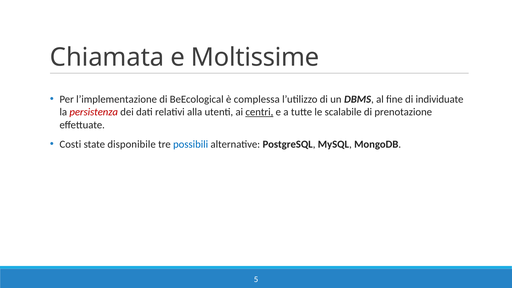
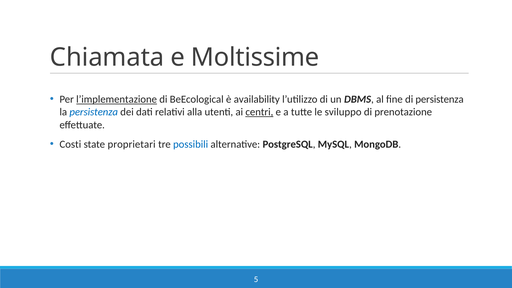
l’implementazione underline: none -> present (117, 99)
complessa: complessa -> availability (257, 99)
di individuate: individuate -> persistenza (440, 99)
persistenza colour: red -> blue (94, 112)
scalabile: scalabile -> sviluppo (343, 112)
disponibile: disponibile -> proprietari (132, 144)
